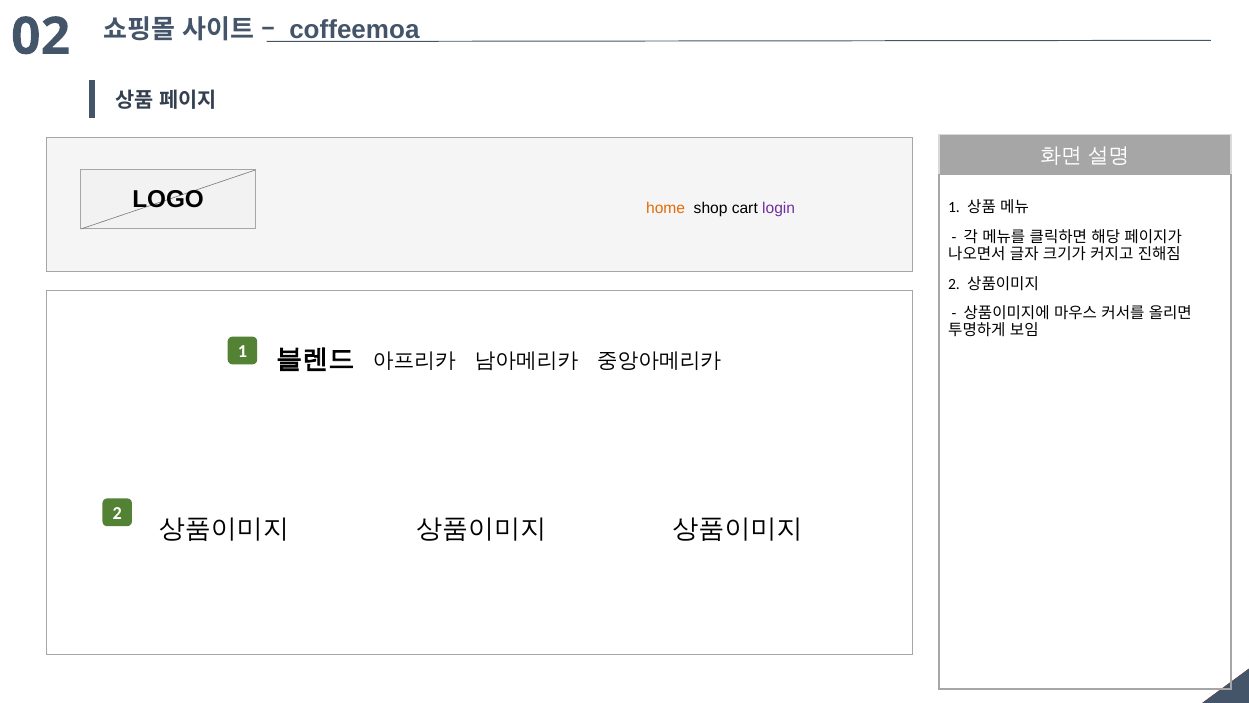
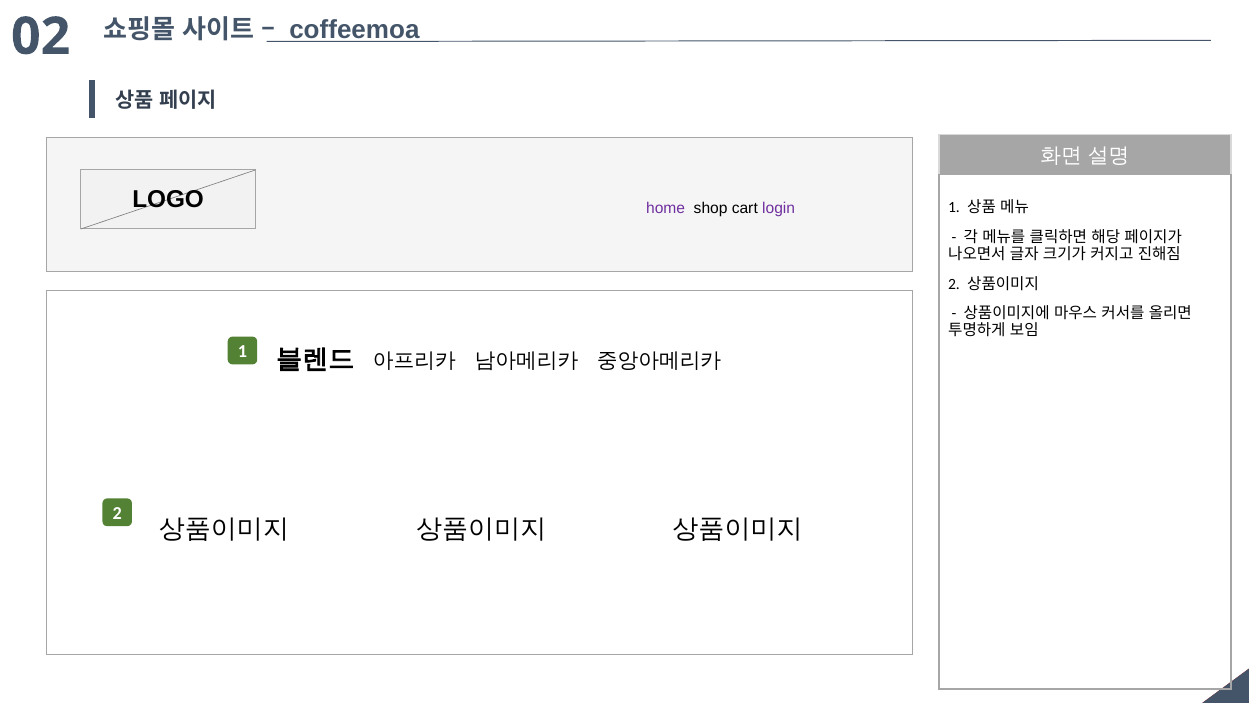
home colour: orange -> purple (666, 209)
